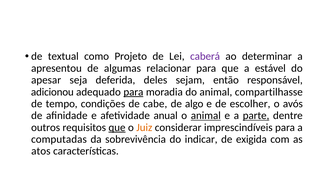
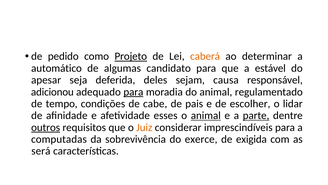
textual: textual -> pedido (63, 56)
Projeto underline: none -> present (131, 56)
caberá colour: purple -> orange (205, 56)
apresentou: apresentou -> automático (56, 68)
relacionar: relacionar -> candidato (169, 68)
então: então -> causa (226, 80)
compartilhasse: compartilhasse -> regulamentado (269, 92)
algo: algo -> pais (194, 103)
avós: avós -> lidar (293, 103)
anual: anual -> esses (166, 115)
outros underline: none -> present (46, 127)
que underline: present -> none (117, 127)
indicar: indicar -> exerce (201, 139)
atos: atos -> será (41, 151)
